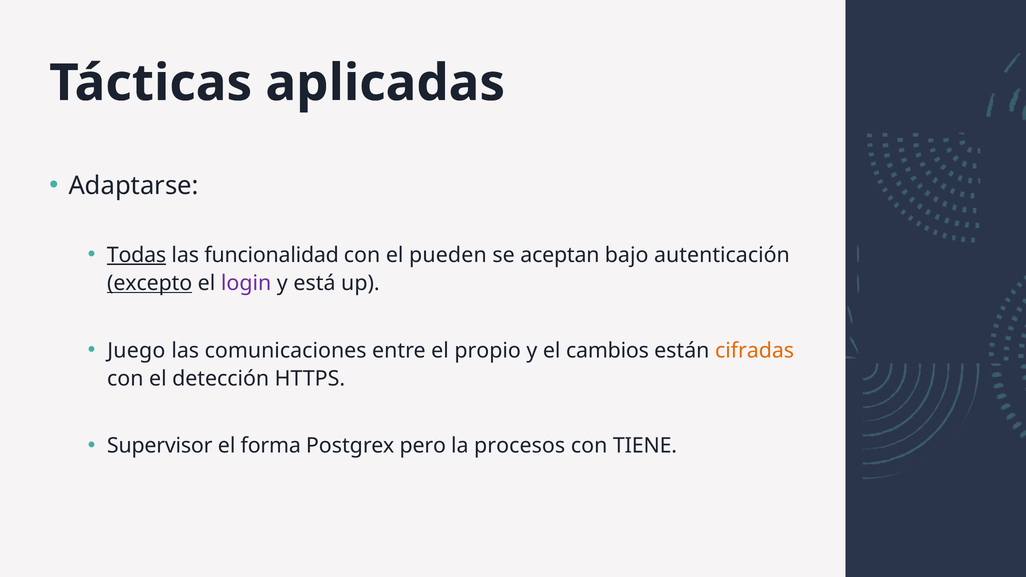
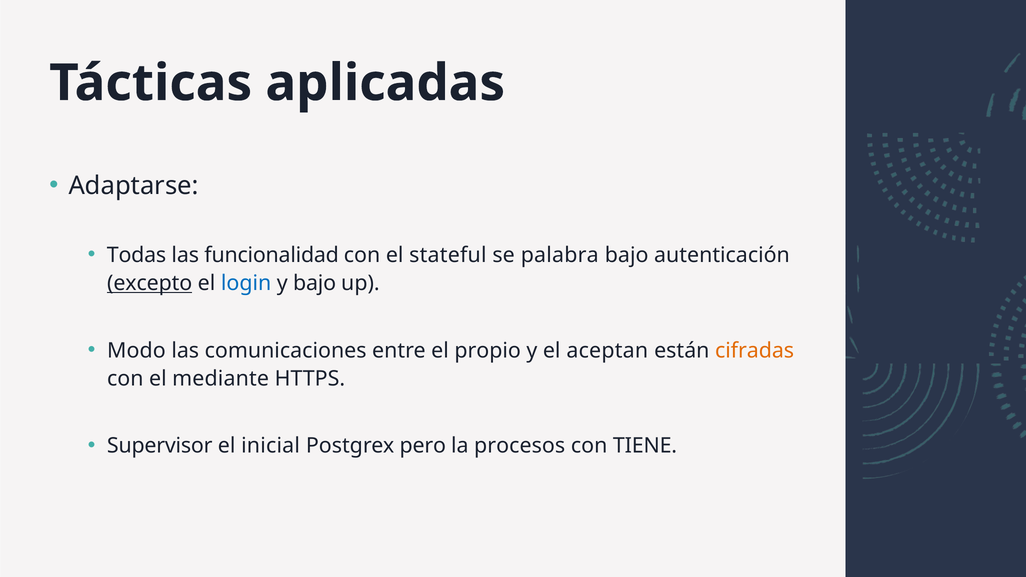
Todas underline: present -> none (137, 255)
pueden: pueden -> stateful (448, 255)
aceptan: aceptan -> palabra (560, 255)
login colour: purple -> blue (246, 283)
y está: está -> bajo (315, 283)
Juego: Juego -> Modo (136, 351)
cambios: cambios -> aceptan (607, 351)
detección: detección -> mediante (221, 379)
forma: forma -> inicial (271, 446)
